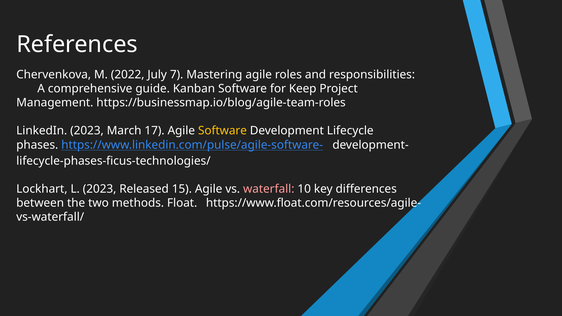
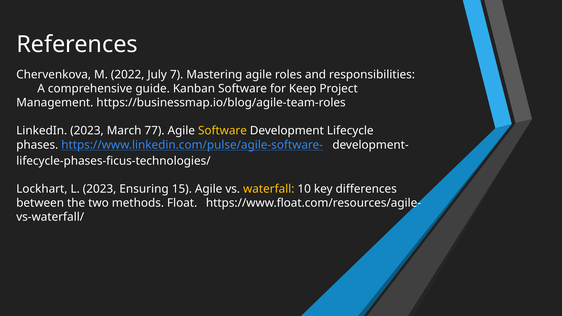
17: 17 -> 77 (155, 131)
Released: Released -> Ensuring (144, 189)
waterfall colour: pink -> yellow (269, 189)
